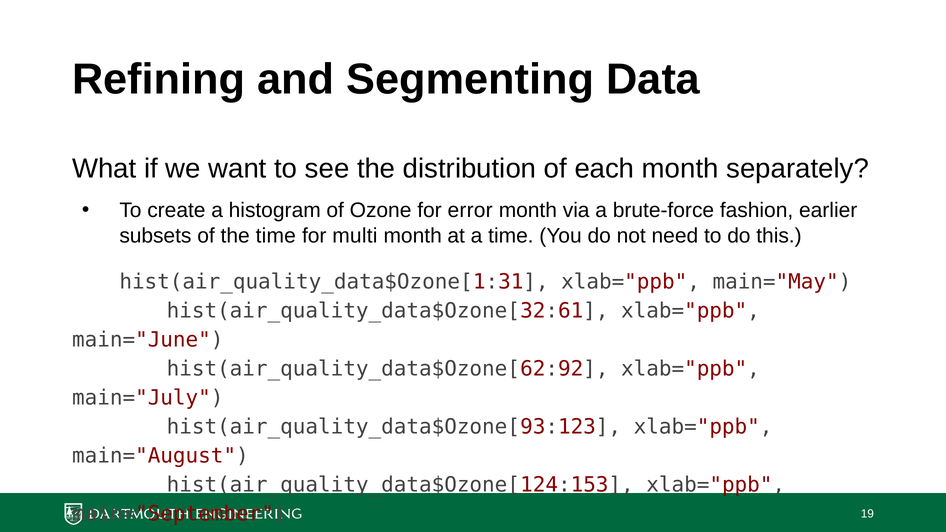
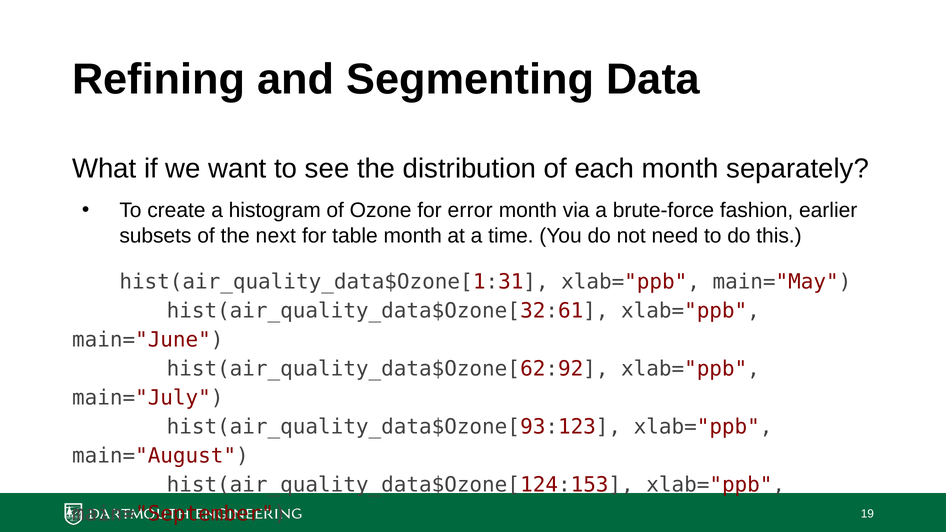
the time: time -> next (276, 236)
multi: multi -> table (355, 236)
